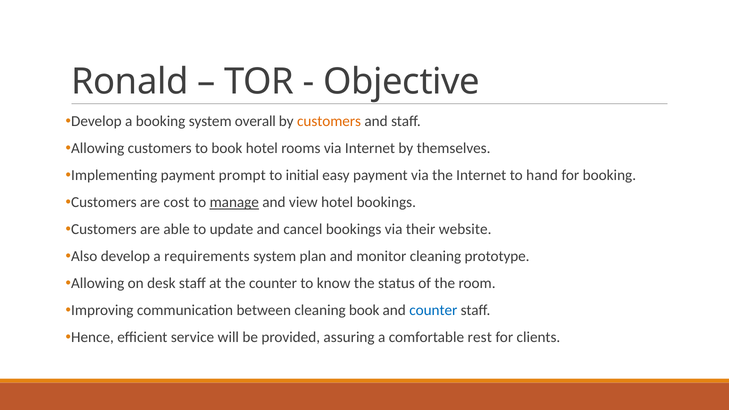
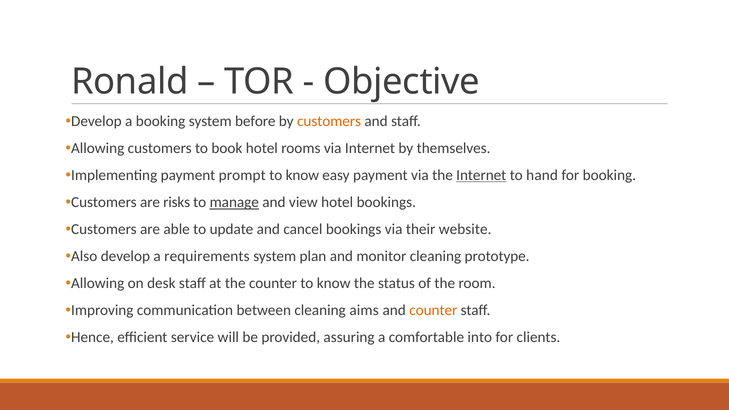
overall: overall -> before (255, 121)
initial: initial -> know (302, 175)
Internet underline: none -> present (481, 175)
cost: cost -> risks (177, 202)
cleaning book: book -> aims (364, 310)
counter colour: blue -> orange (433, 310)
rest: rest -> into (480, 337)
